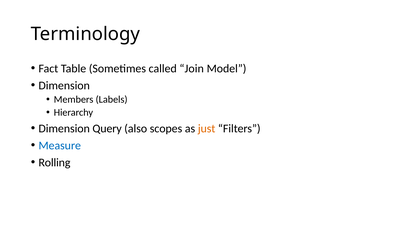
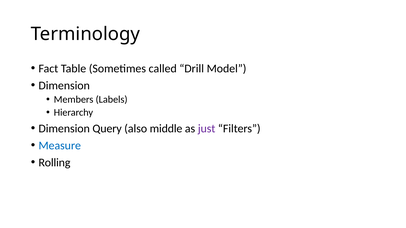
Join: Join -> Drill (192, 69)
scopes: scopes -> middle (166, 129)
just colour: orange -> purple (207, 129)
